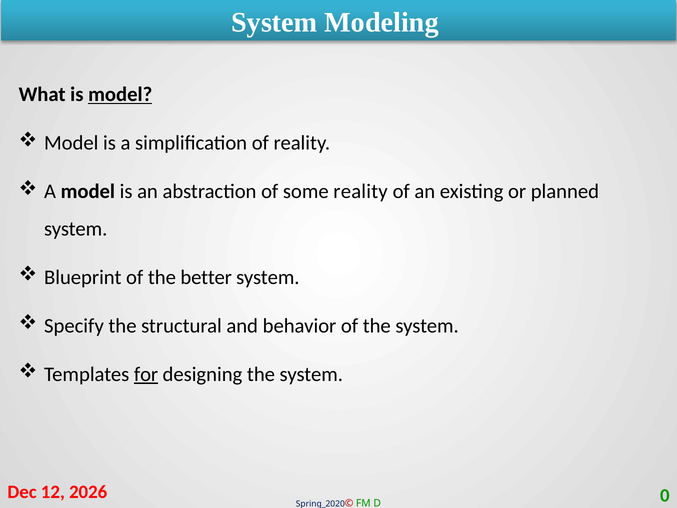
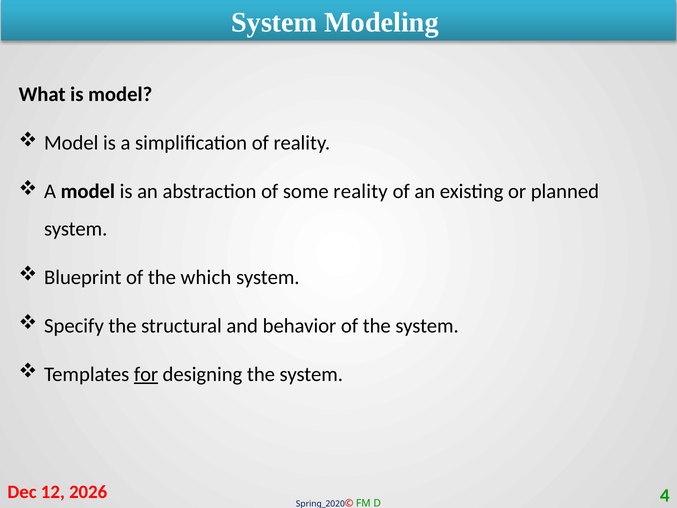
model underline: present -> none (120, 94)
better: better -> which (206, 277)
0: 0 -> 4 (665, 495)
